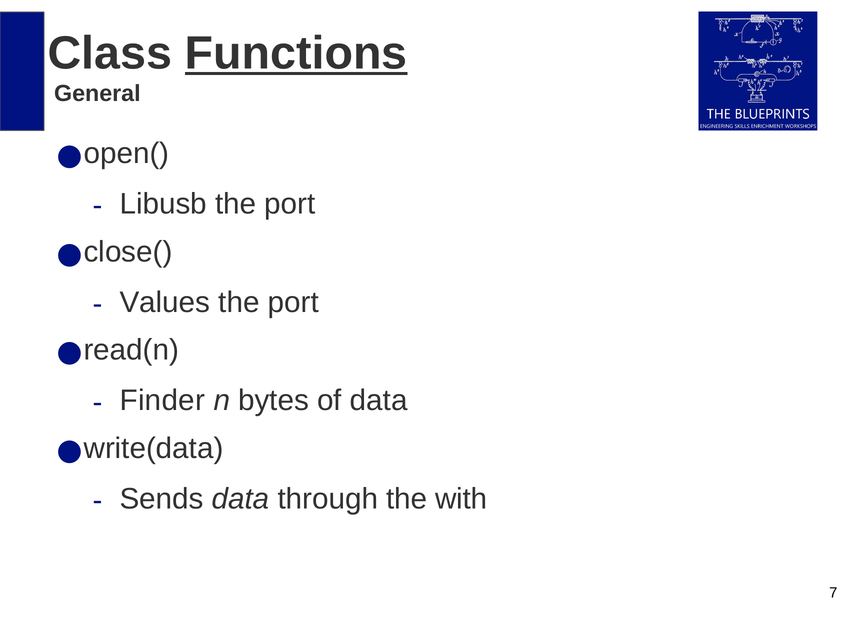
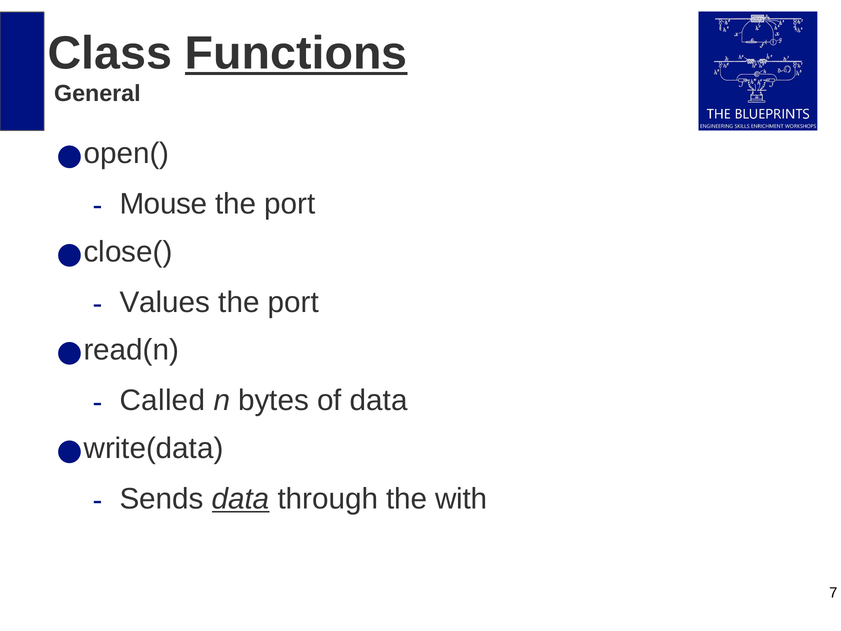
Libusb: Libusb -> Mouse (163, 204)
Finder: Finder -> Called (162, 400)
data underline: none -> present (241, 499)
